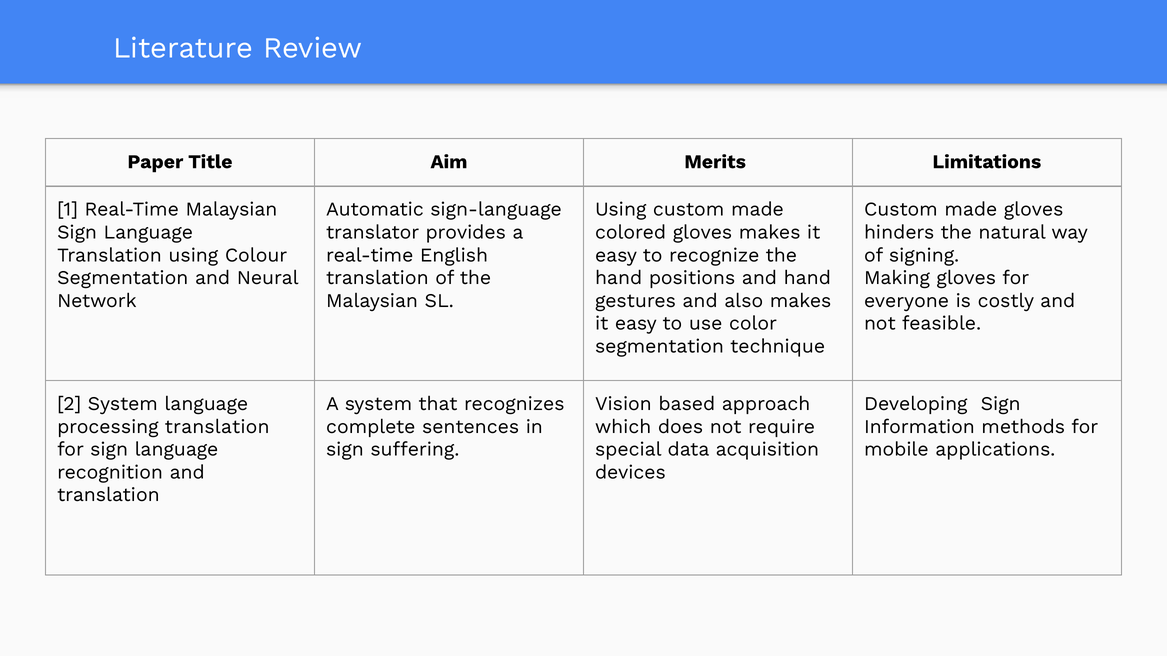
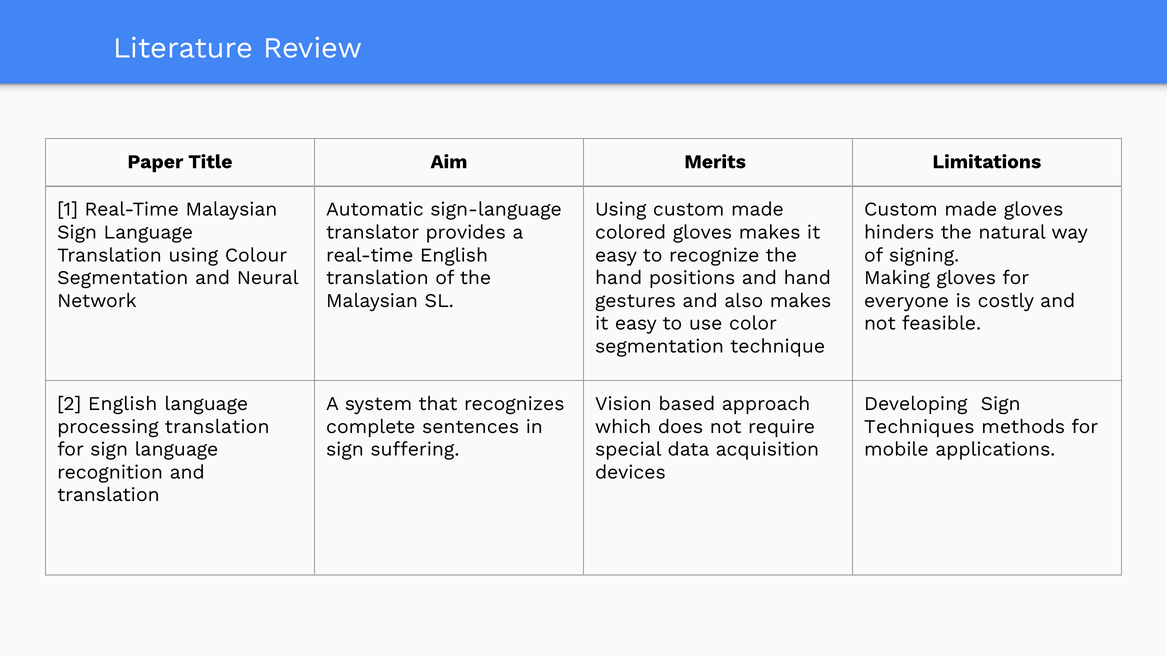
2 System: System -> English (123, 404)
Information: Information -> Techniques (919, 427)
